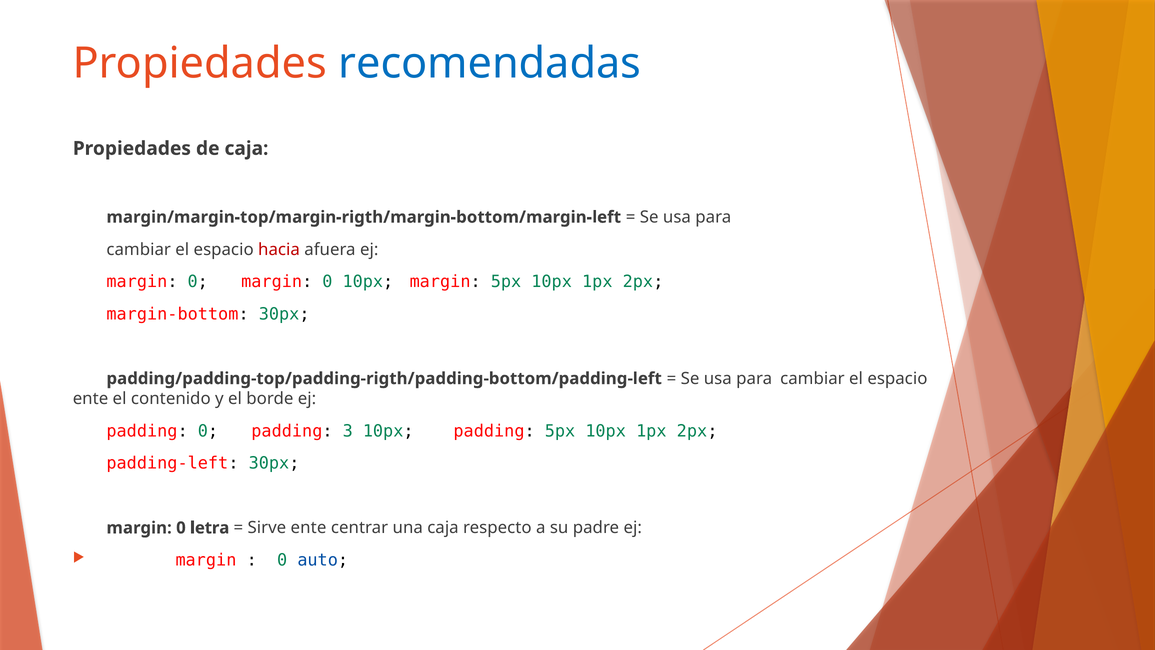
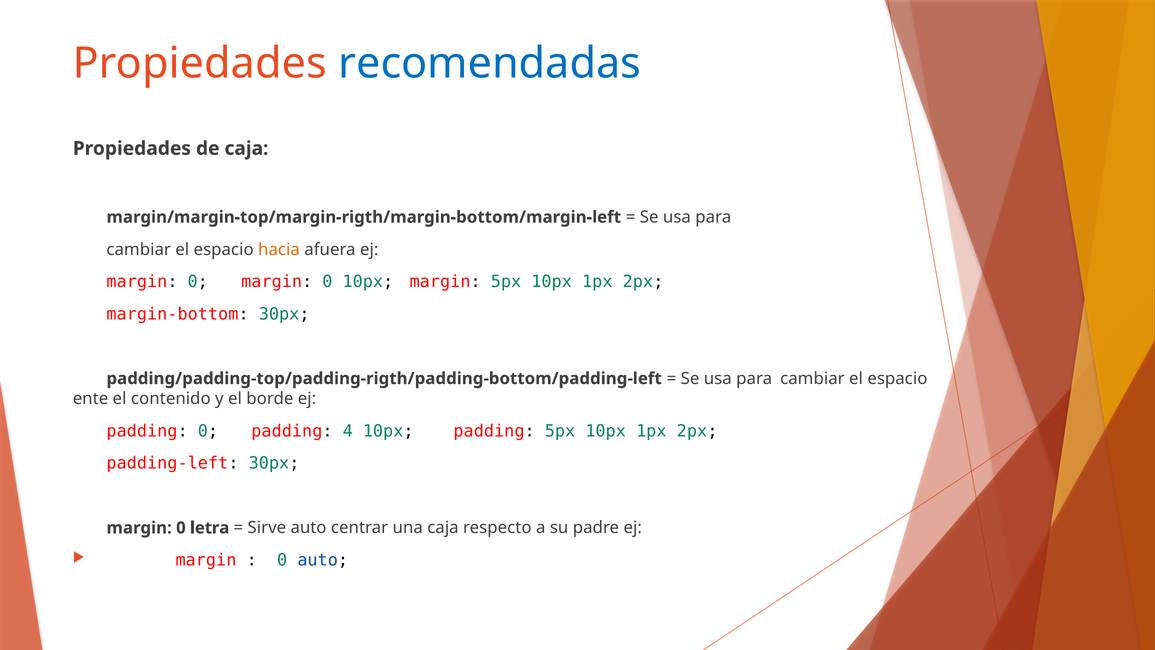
hacia colour: red -> orange (279, 249)
3: 3 -> 4 (348, 431)
Sirve ente: ente -> auto (309, 528)
